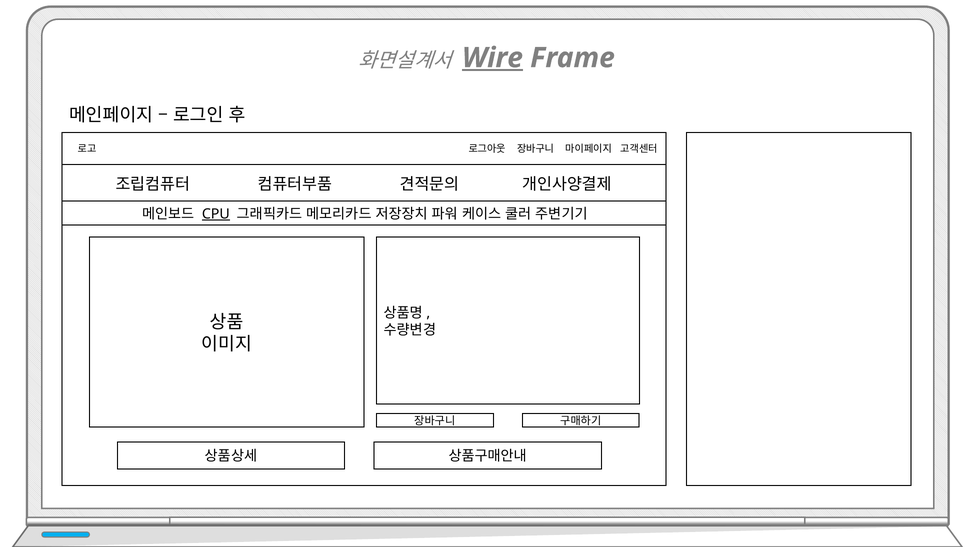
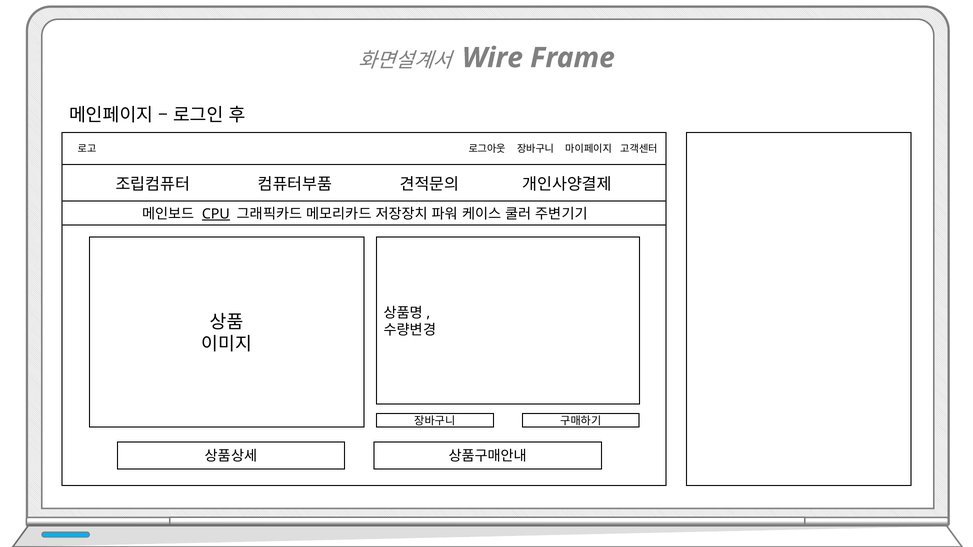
Wire underline: present -> none (492, 58)
